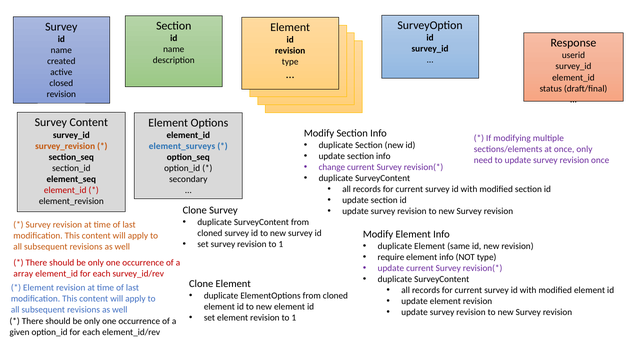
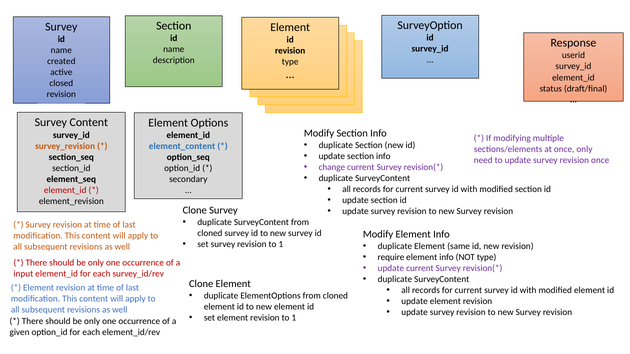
element_surveys: element_surveys -> element_content (182, 146)
array: array -> input (23, 274)
